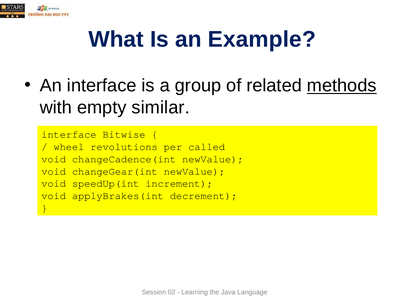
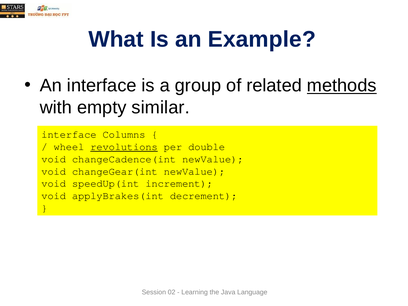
Bitwise: Bitwise -> Columns (124, 135)
revolutions underline: none -> present (124, 147)
called: called -> double (207, 147)
